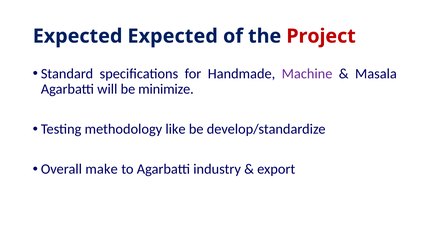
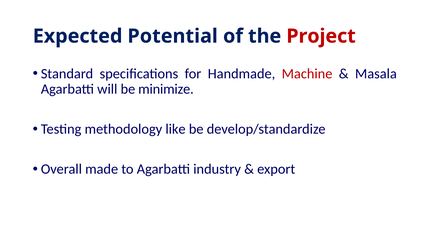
Expected Expected: Expected -> Potential (173, 36)
Machine colour: purple -> red (307, 74)
make: make -> made (102, 169)
